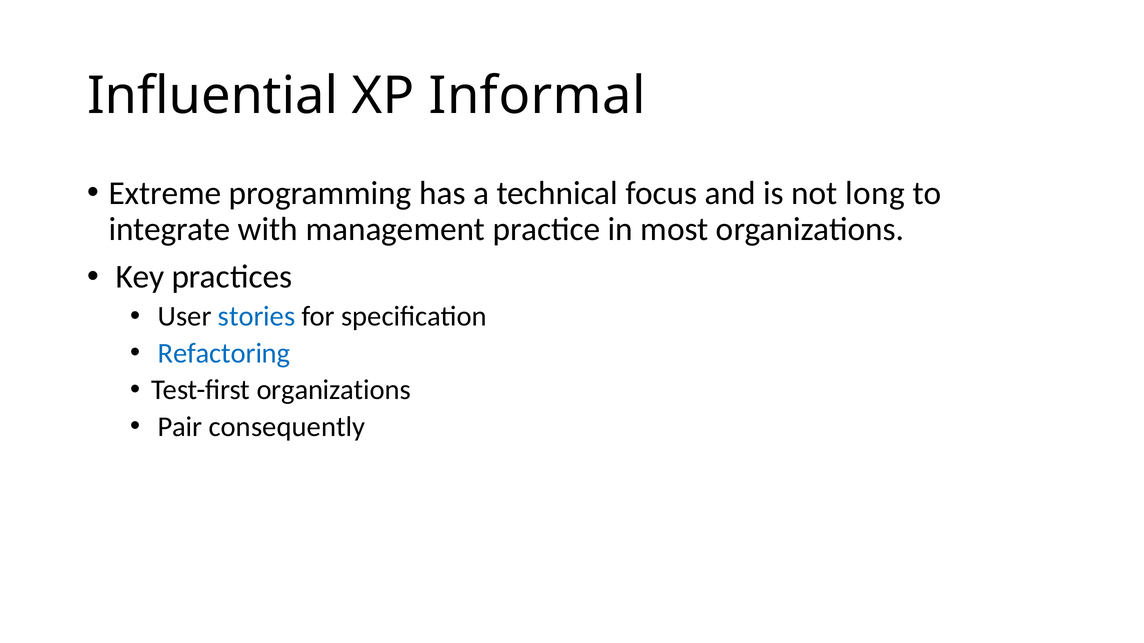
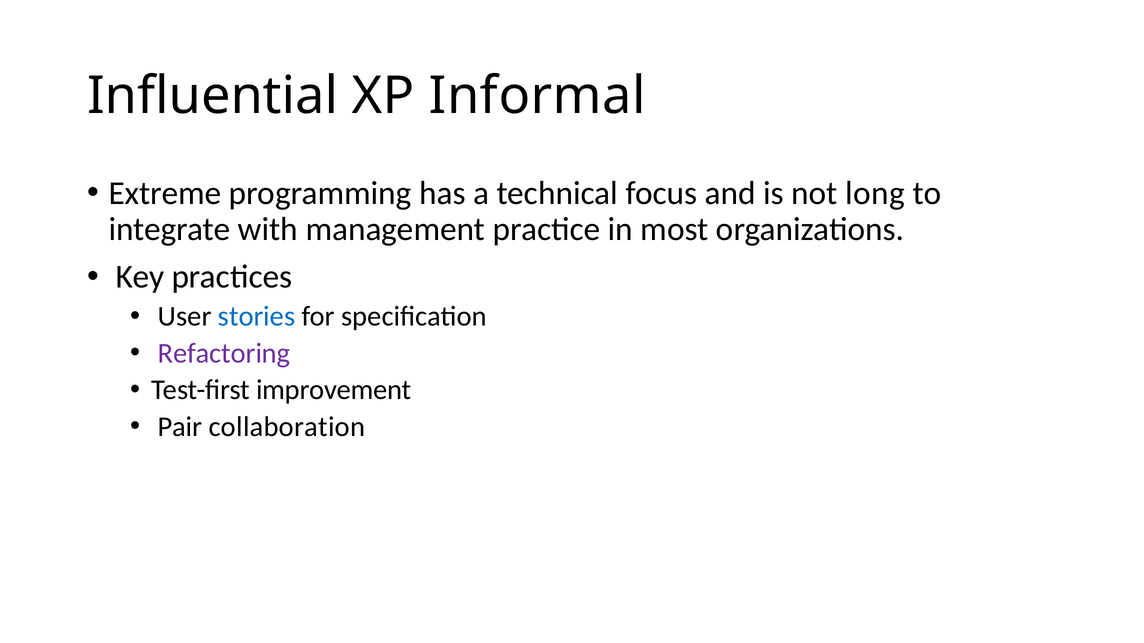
Refactoring colour: blue -> purple (224, 353)
Test-first organizations: organizations -> improvement (334, 390)
consequently: consequently -> collaboration (287, 427)
